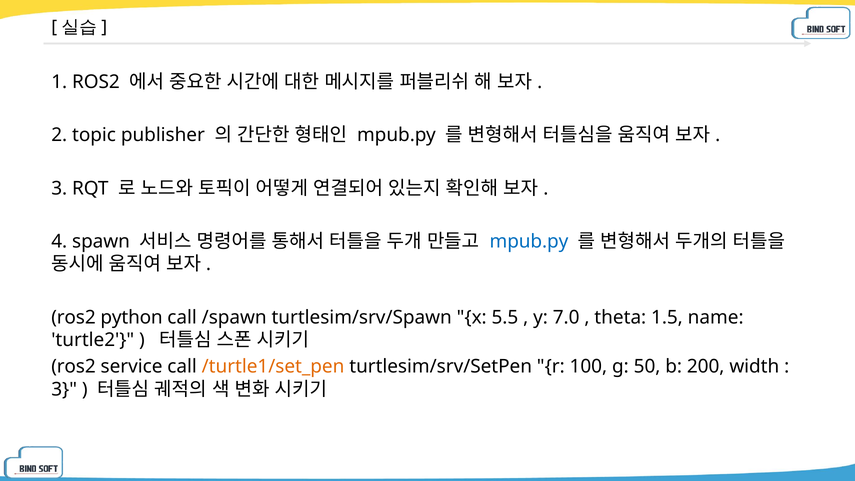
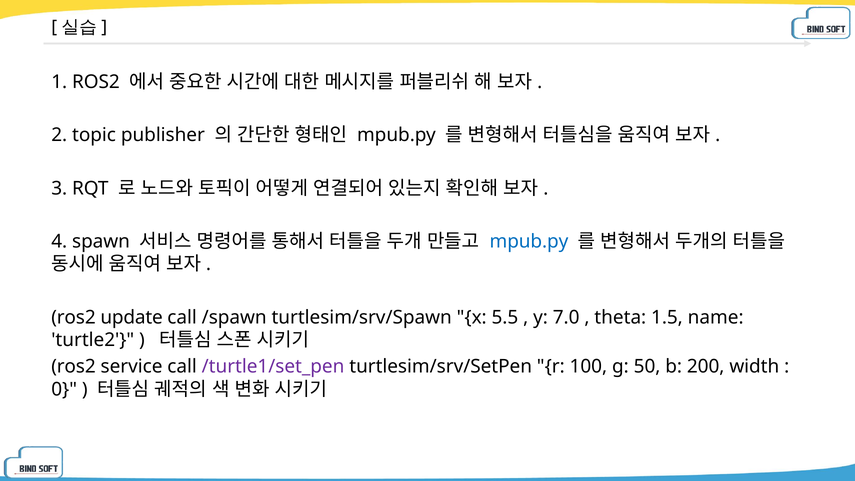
python: python -> update (132, 317)
/turtle1/set_pen colour: orange -> purple (273, 367)
3: 3 -> 0 (64, 389)
